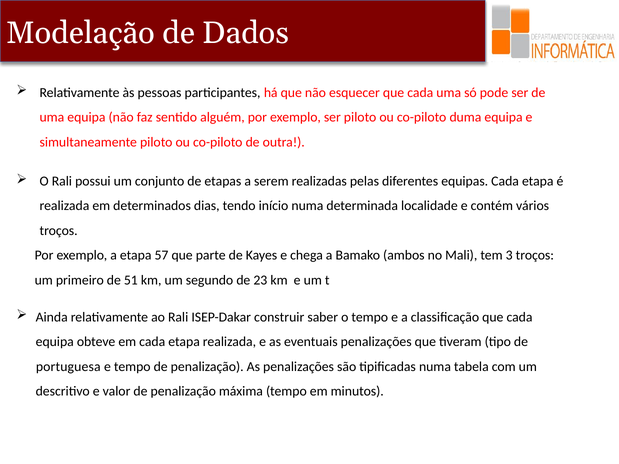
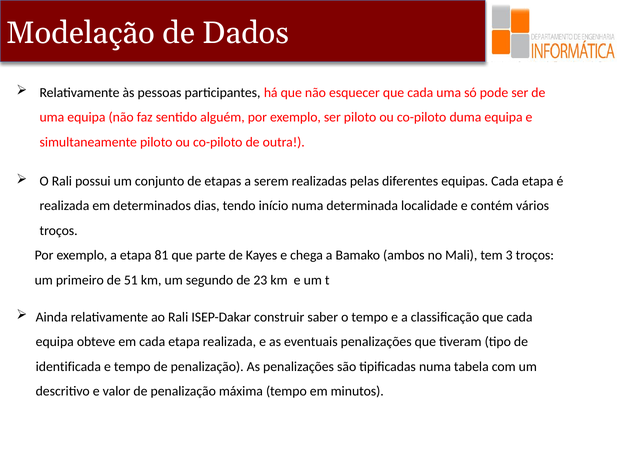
57: 57 -> 81 (162, 256)
portuguesa: portuguesa -> identificada (68, 367)
